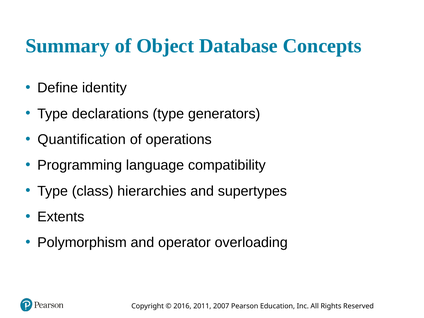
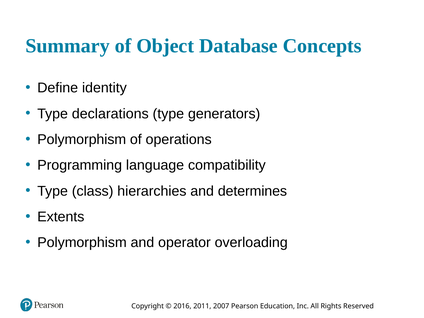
Quantification: Quantification -> Polymorphism (82, 139)
supertypes: supertypes -> determines (252, 191)
